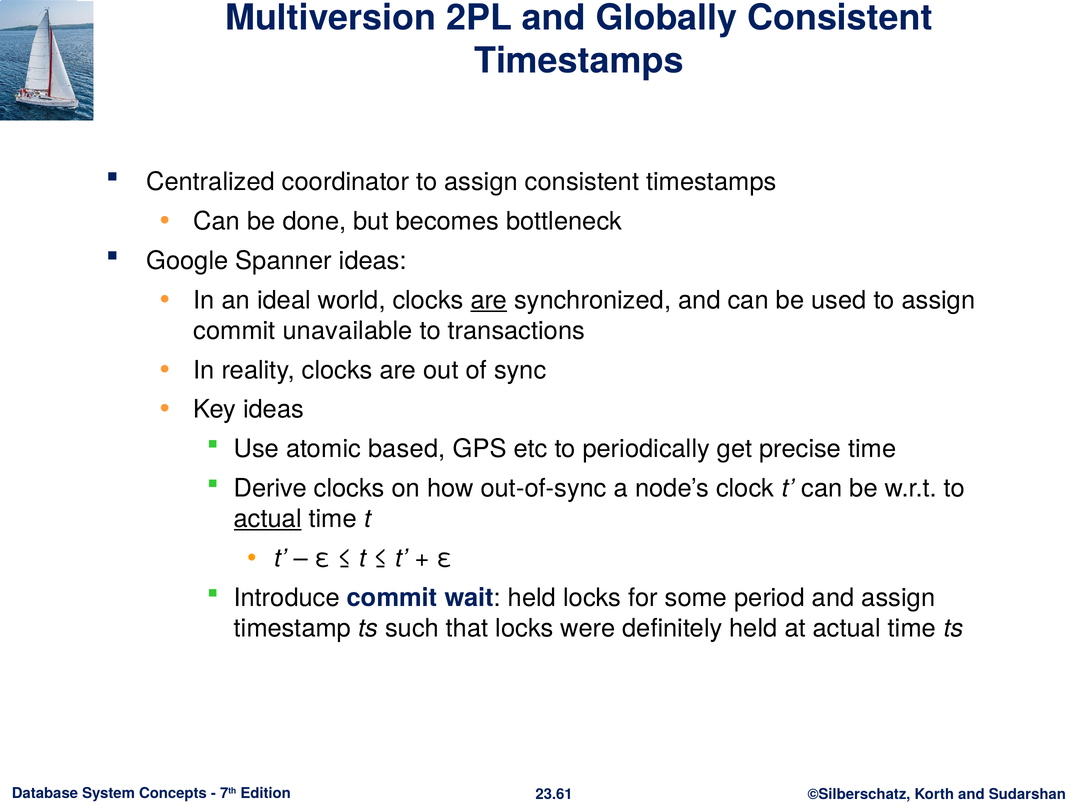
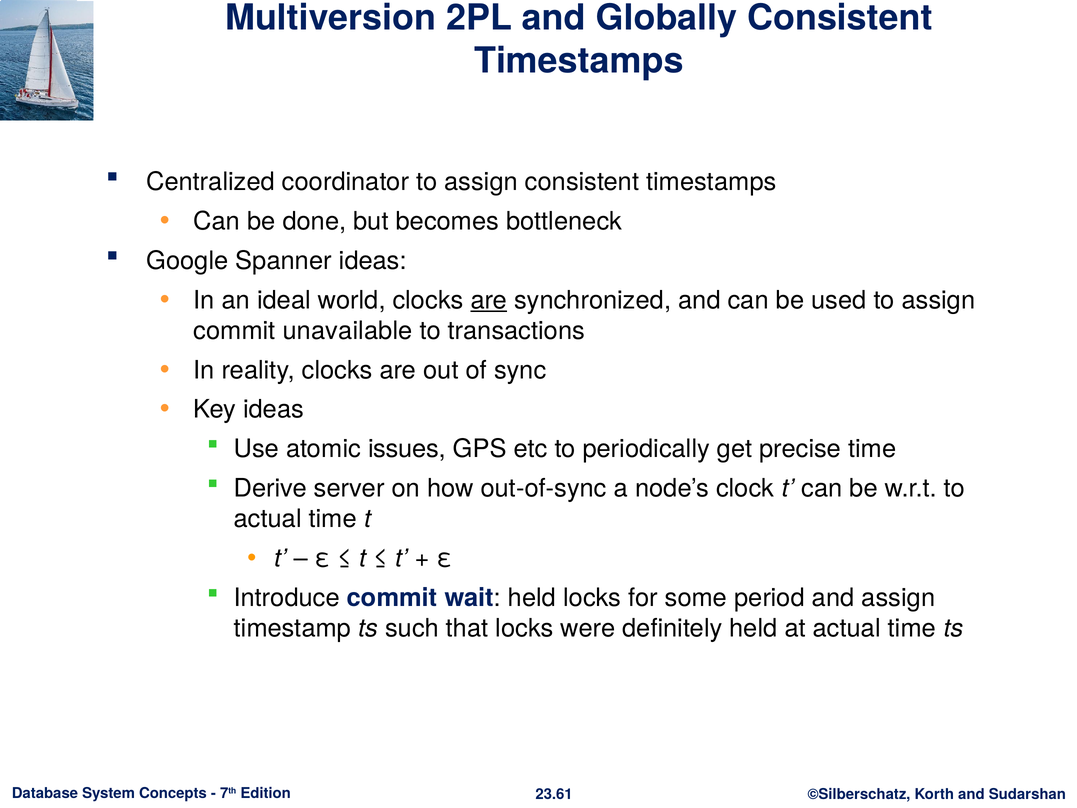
based: based -> issues (407, 449)
Derive clocks: clocks -> server (349, 488)
actual underline: present -> none (268, 519)
